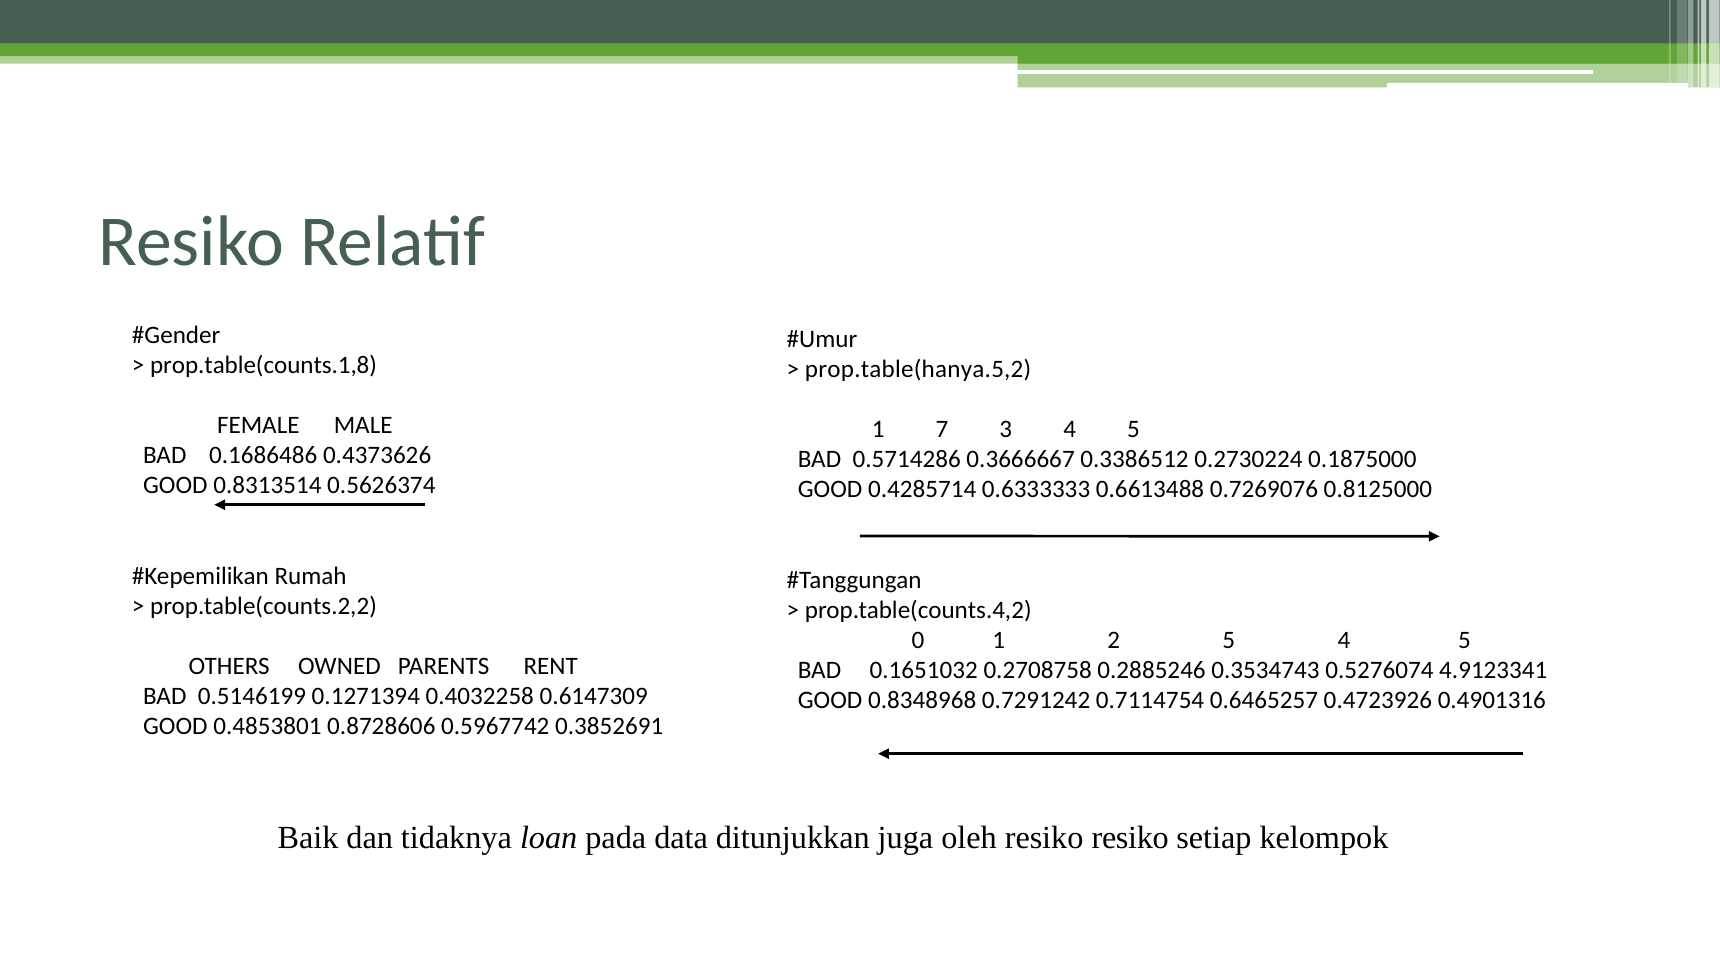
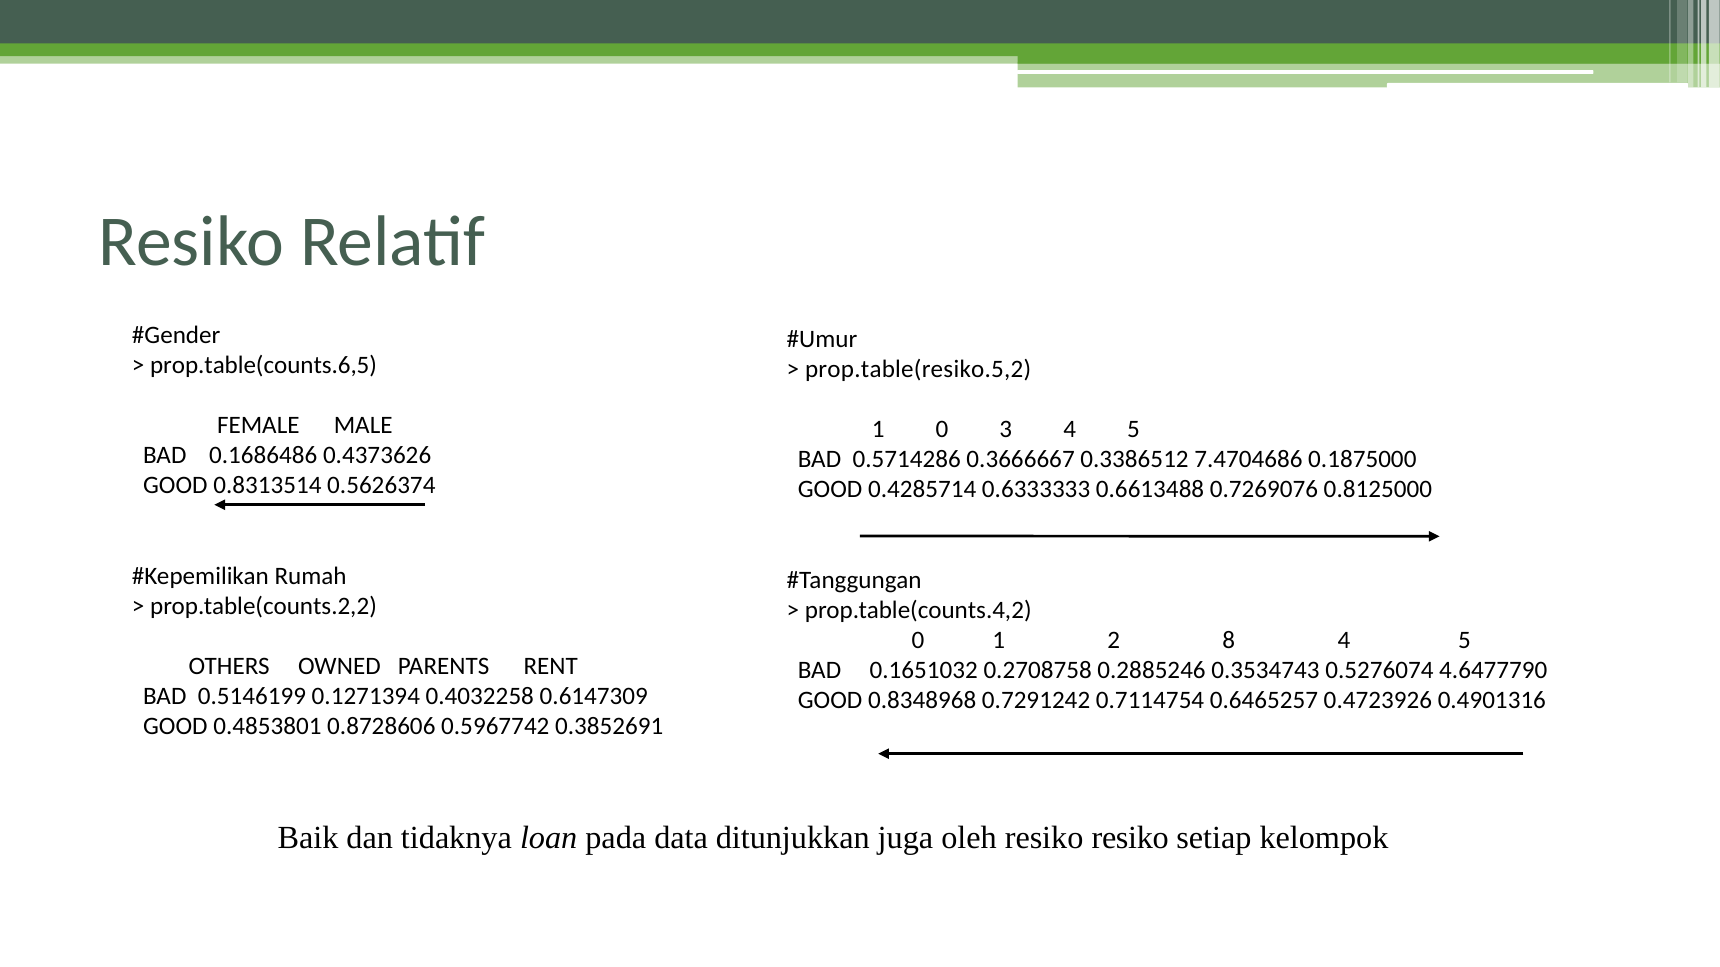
prop.table(counts.1,8: prop.table(counts.1,8 -> prop.table(counts.6,5 (264, 365)
prop.table(hanya.5,2: prop.table(hanya.5,2 -> prop.table(resiko.5,2 (918, 369)
1 7: 7 -> 0 (942, 430)
0.2730224: 0.2730224 -> 7.4704686 (1248, 460)
2 5: 5 -> 8 (1229, 641)
4.9123341: 4.9123341 -> 4.6477790 (1493, 671)
